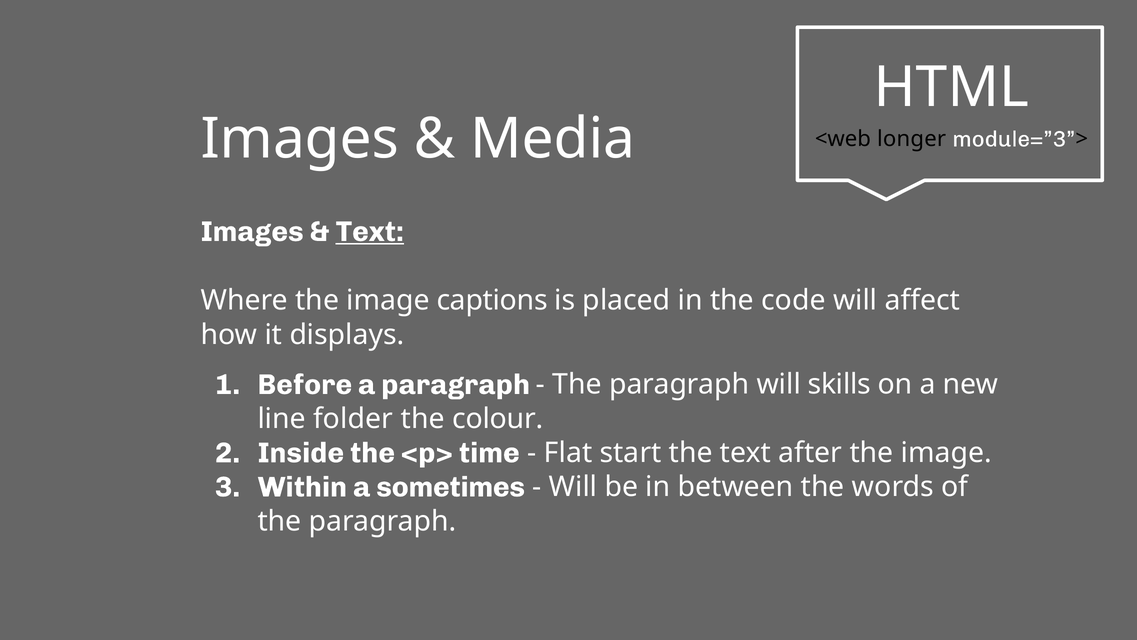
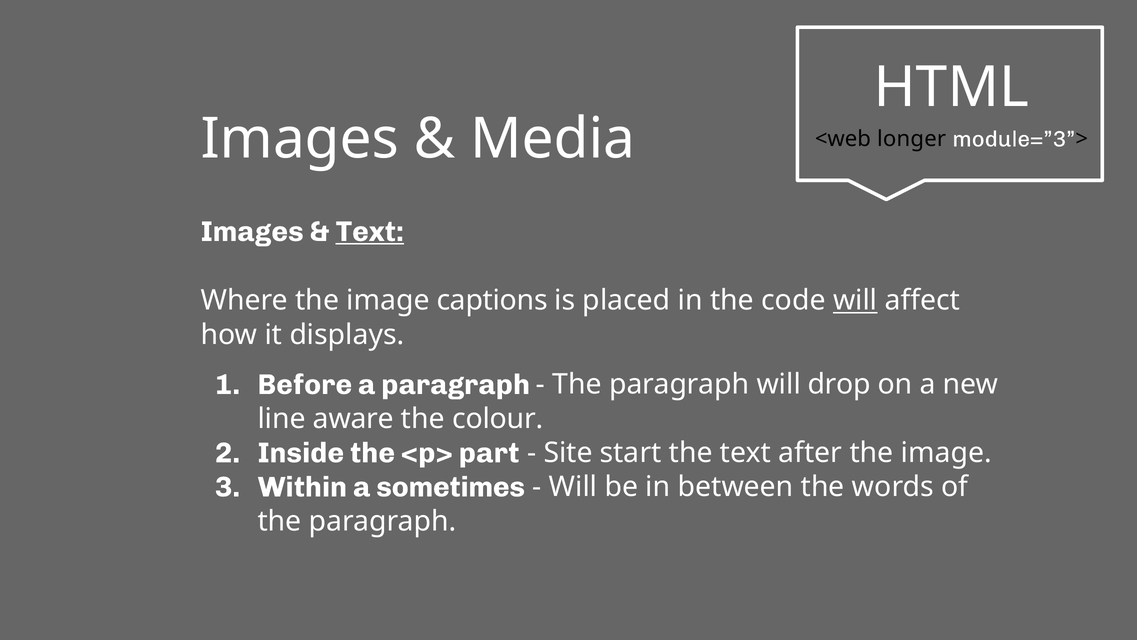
will underline: none -> present (855, 300)
skills: skills -> drop (839, 384)
folder: folder -> aware (353, 418)
time: time -> part (489, 453)
Flat: Flat -> Site (568, 453)
